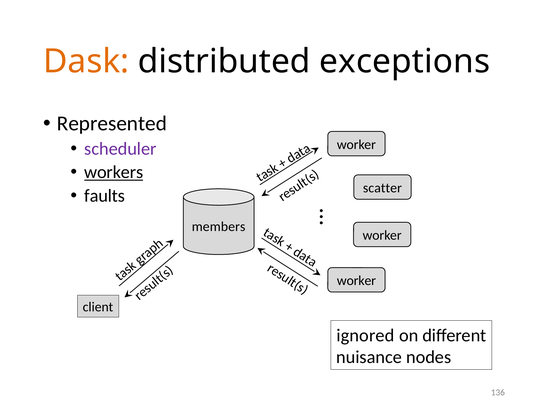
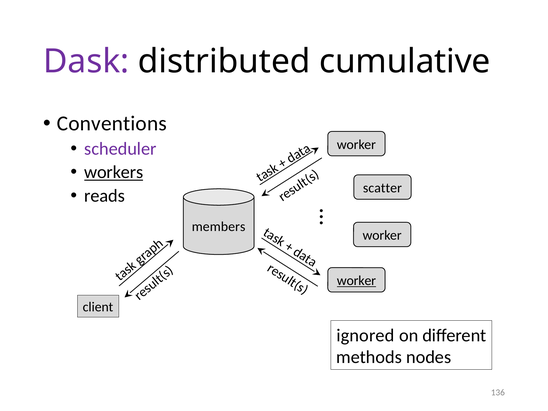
Dask colour: orange -> purple (86, 61)
exceptions: exceptions -> cumulative (405, 61)
Represented: Represented -> Conventions (112, 124)
faults: faults -> reads (105, 196)
worker underline: none -> present (356, 281)
nuisance: nuisance -> methods (369, 357)
